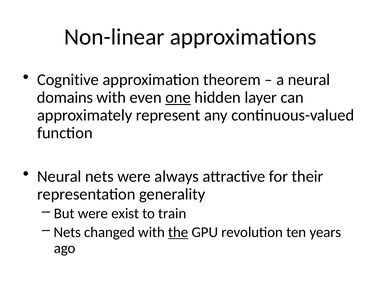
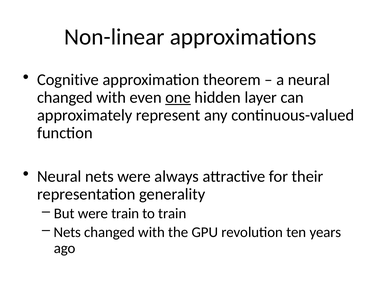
domains: domains -> changed (65, 97)
were exist: exist -> train (125, 213)
the underline: present -> none (178, 232)
